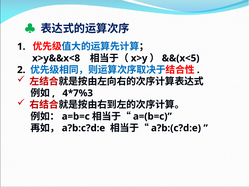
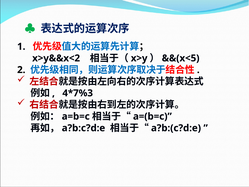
x>y&&x<8: x>y&&x<8 -> x>y&&x<2 (56, 58)
